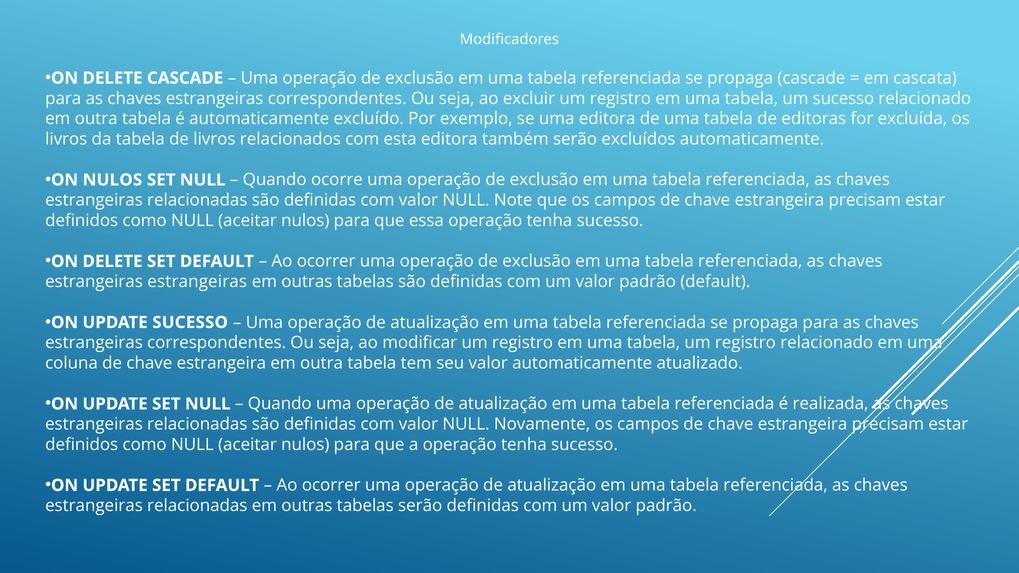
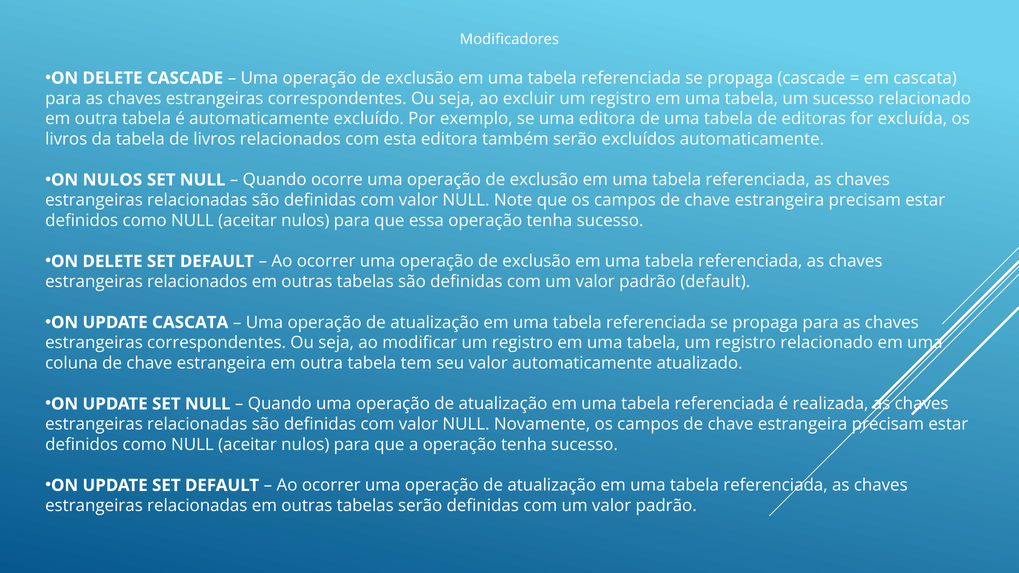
estrangeiras estrangeiras: estrangeiras -> relacionados (197, 282)
UPDATE SUCESSO: SUCESSO -> CASCATA (190, 323)
